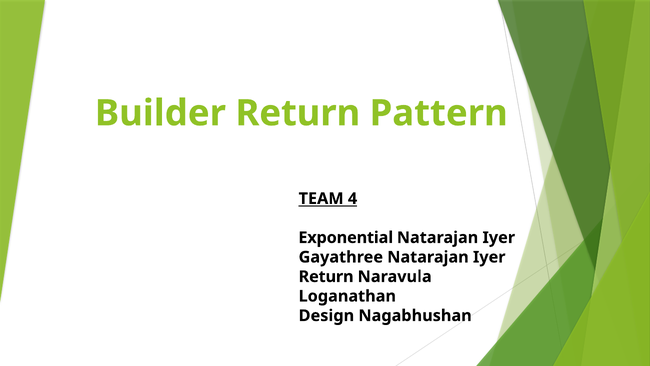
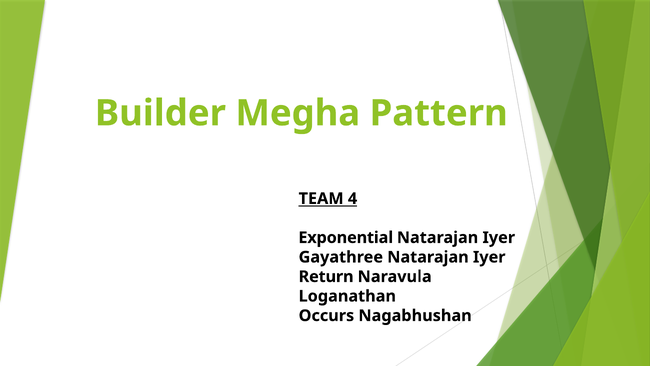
Builder Return: Return -> Megha (298, 113)
Design: Design -> Occurs (326, 315)
